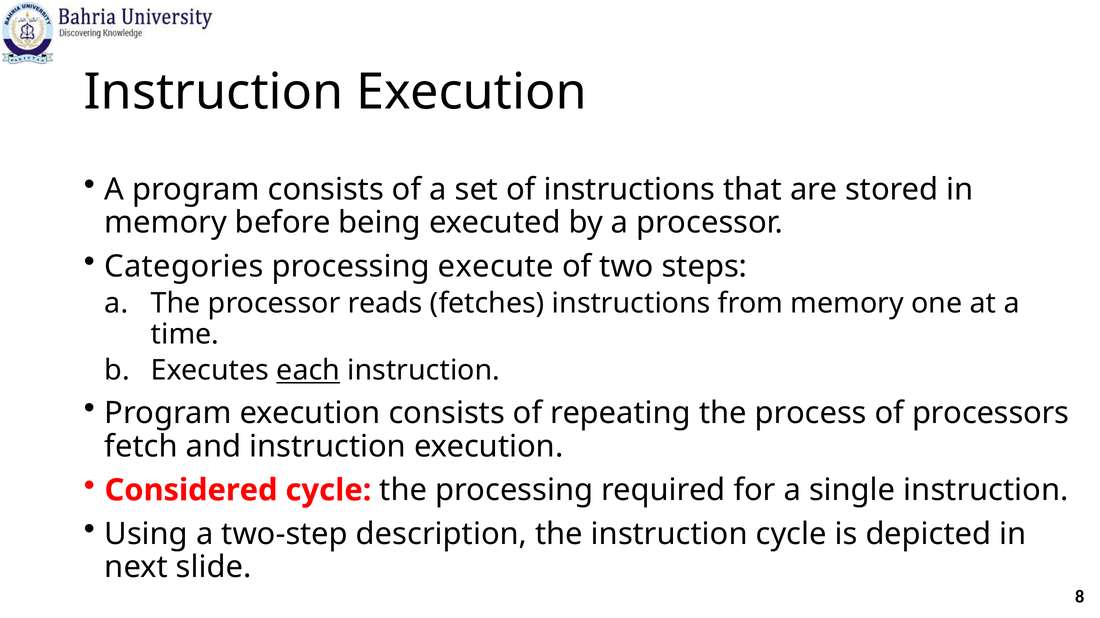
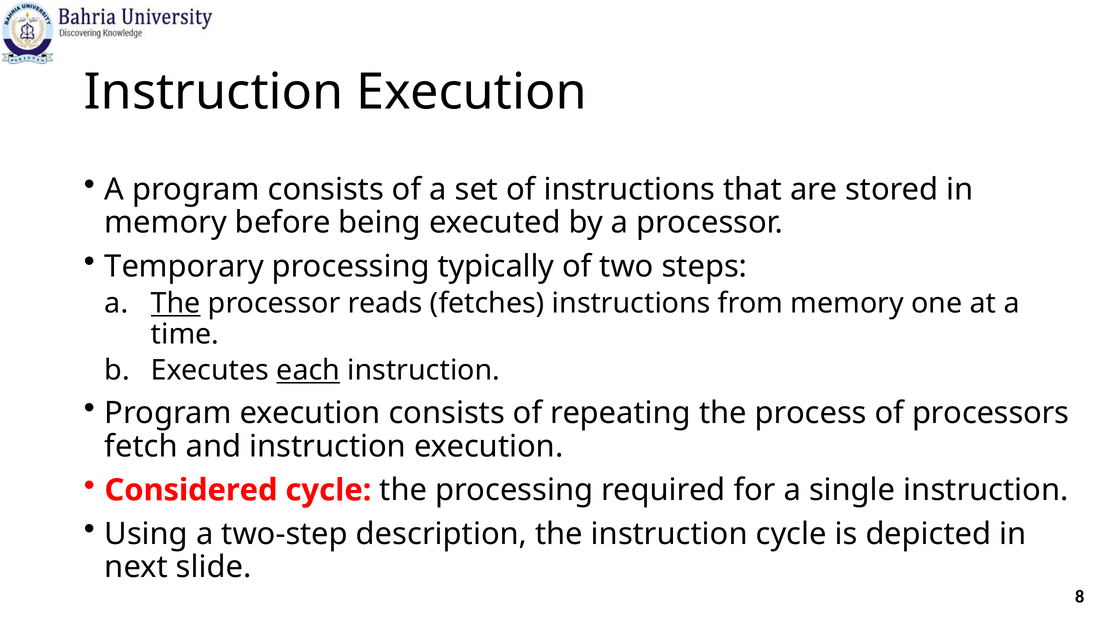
Categories: Categories -> Temporary (184, 267)
execute: execute -> typically (496, 267)
The underline: none -> present (176, 304)
